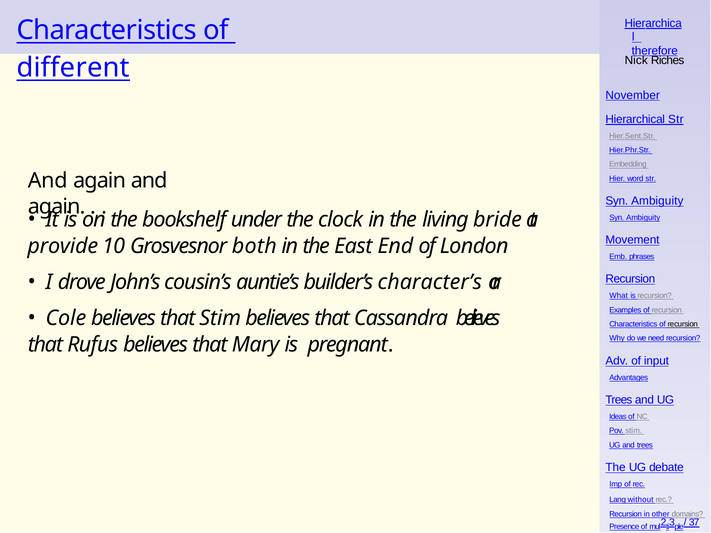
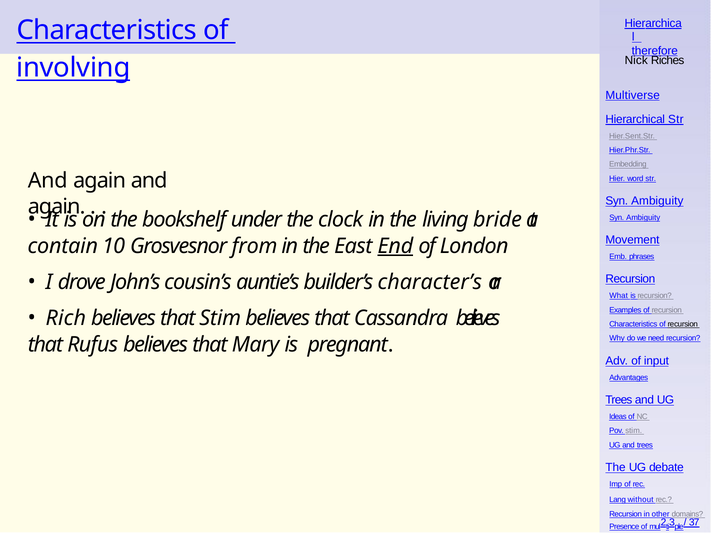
different: different -> involving (73, 68)
November: November -> Multiverse (633, 95)
provide: provide -> contain (63, 246)
both: both -> from (255, 246)
End underline: none -> present (395, 246)
Cole: Cole -> Rich (66, 318)
